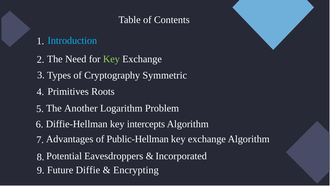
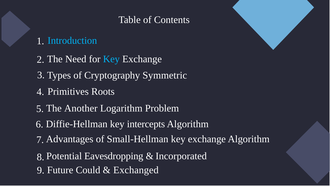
Key colour: light green -> light blue (111, 59)
Public-Hellman: Public-Hellman -> Small-Hellman (138, 139)
Eavesdroppers: Eavesdroppers -> Eavesdropping (114, 156)
Diffie: Diffie -> Could (88, 170)
Encrypting: Encrypting -> Exchanged (136, 170)
